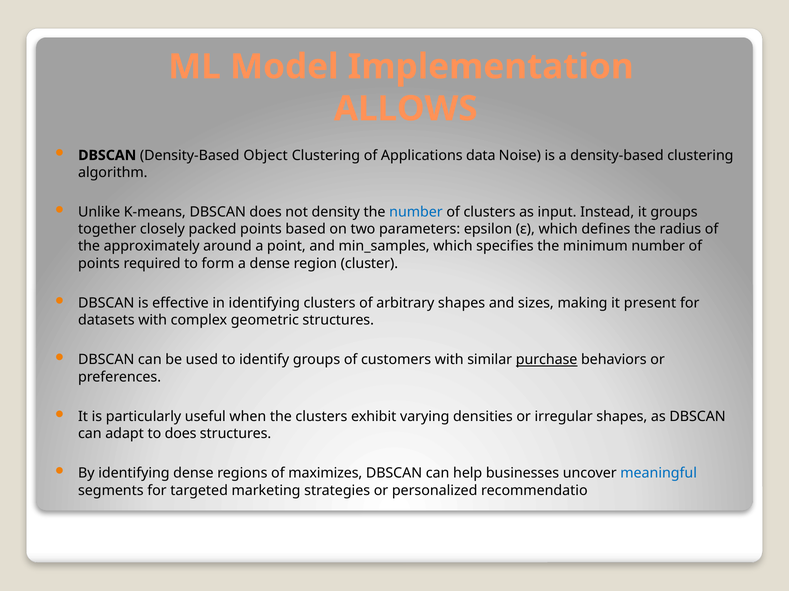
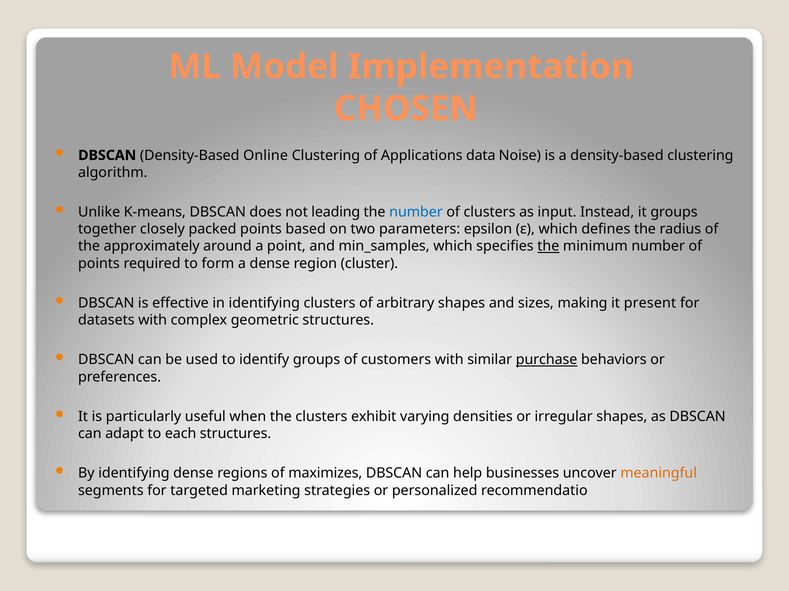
ALLOWS: ALLOWS -> CHOSEN (406, 109)
Object: Object -> Online (266, 156)
density: density -> leading (336, 212)
the underline: none -> present (548, 247)
to does: does -> each (181, 434)
meaningful colour: blue -> orange (659, 474)
